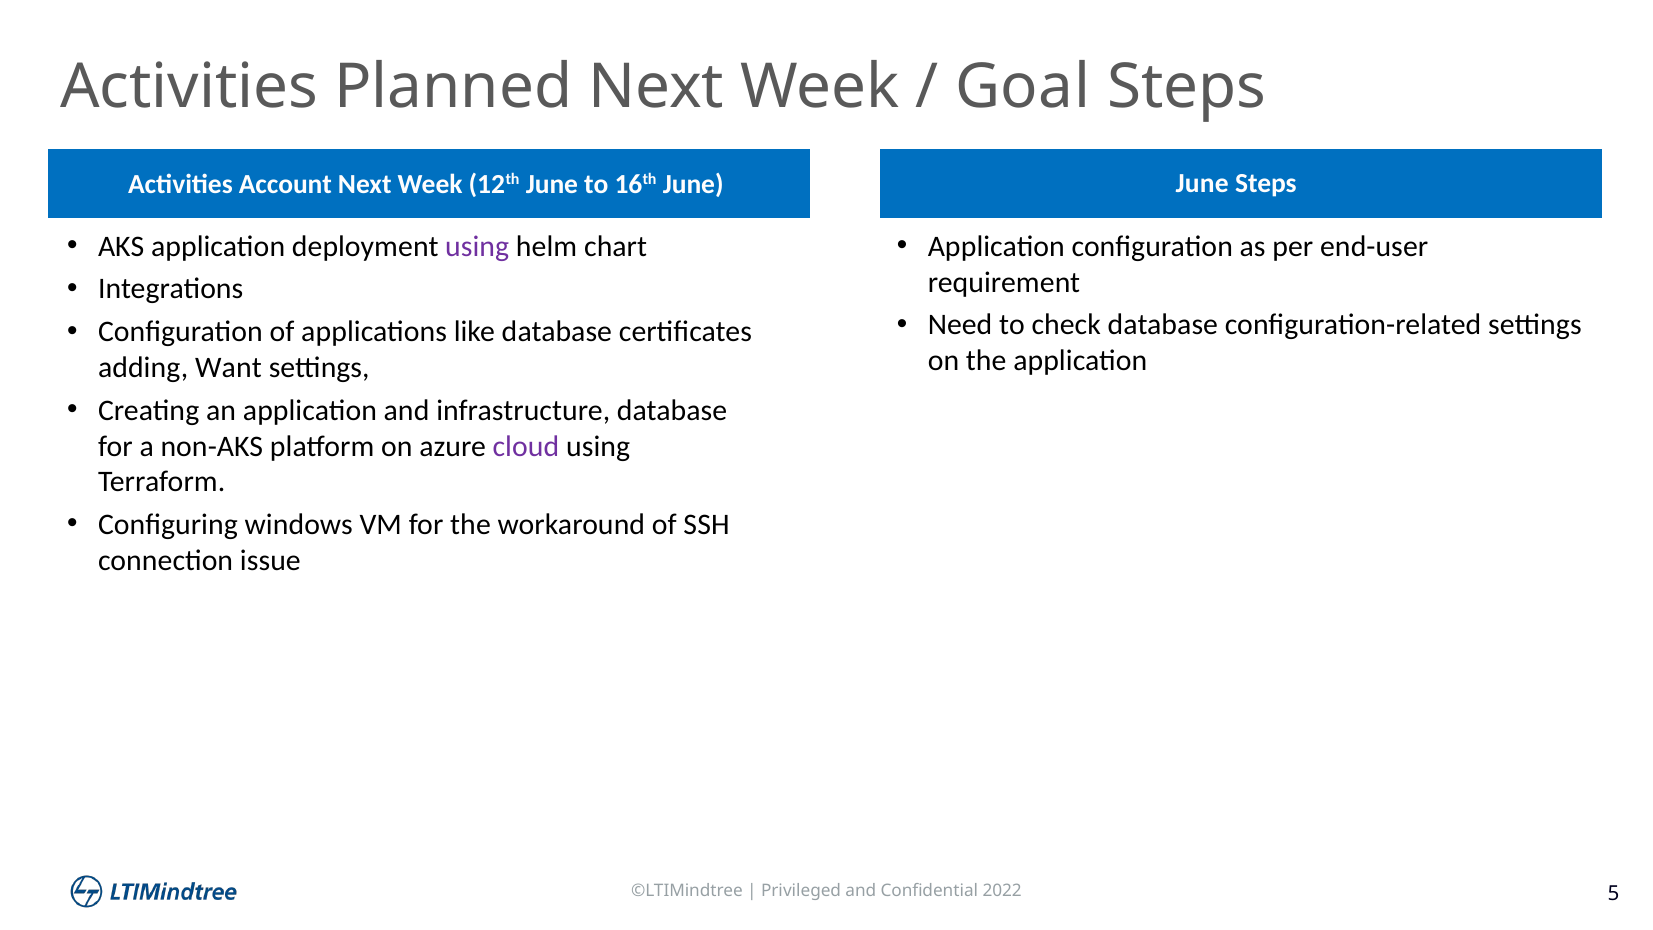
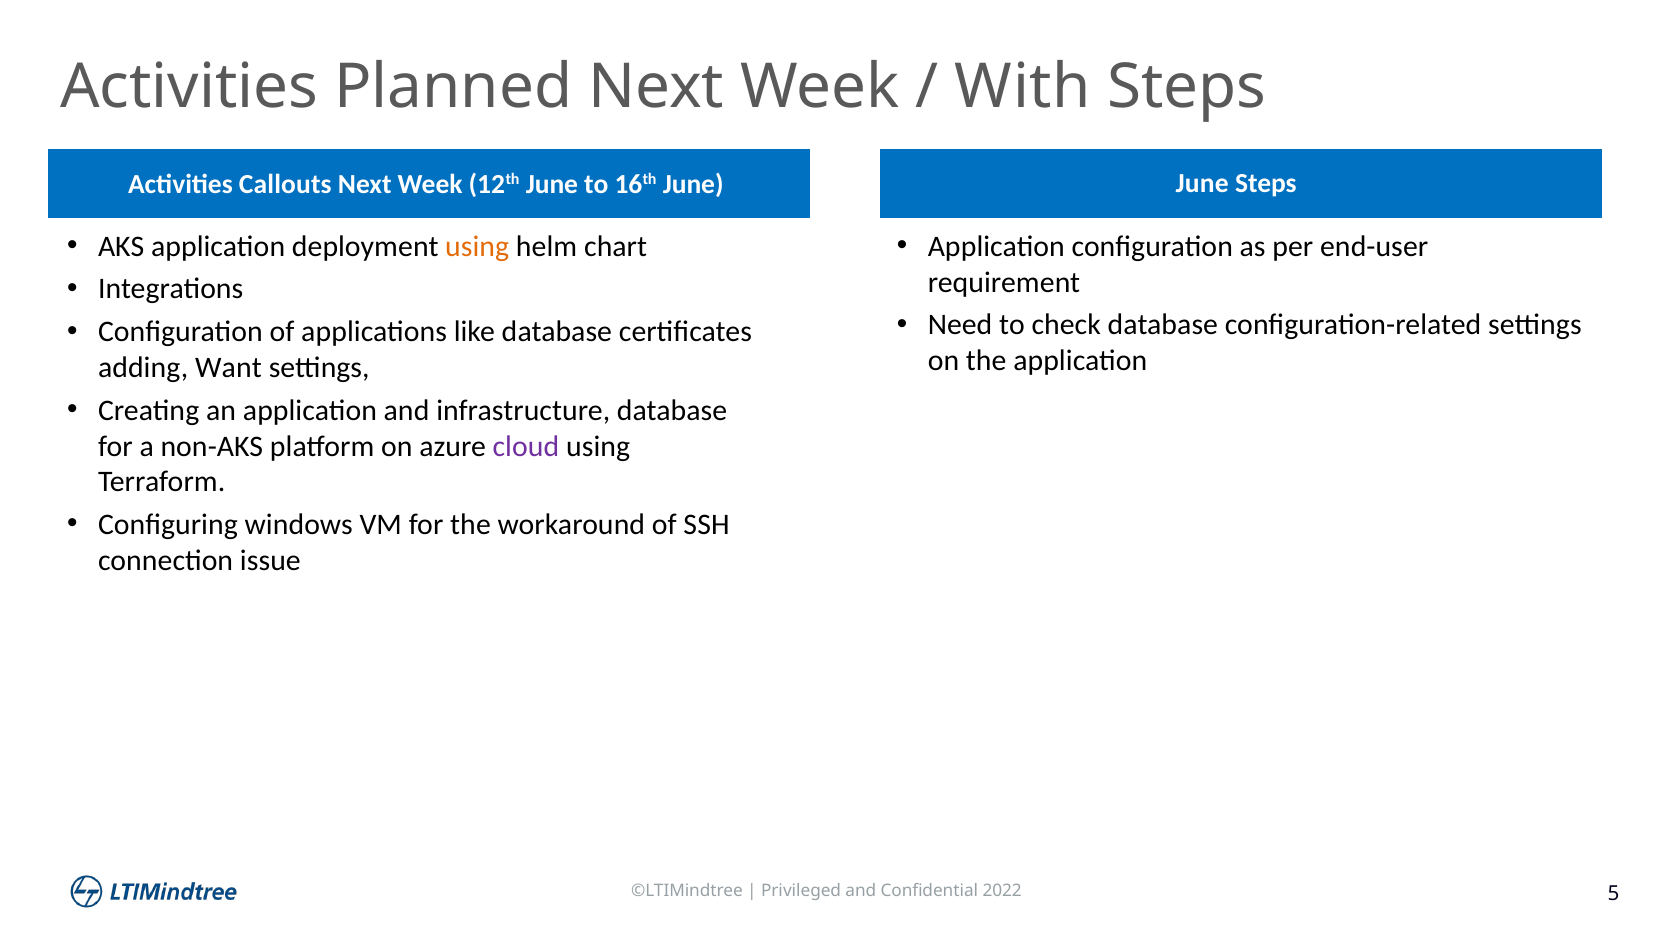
Goal: Goal -> With (1023, 87)
Account: Account -> Callouts (285, 184)
using colour: purple -> orange (477, 246)
